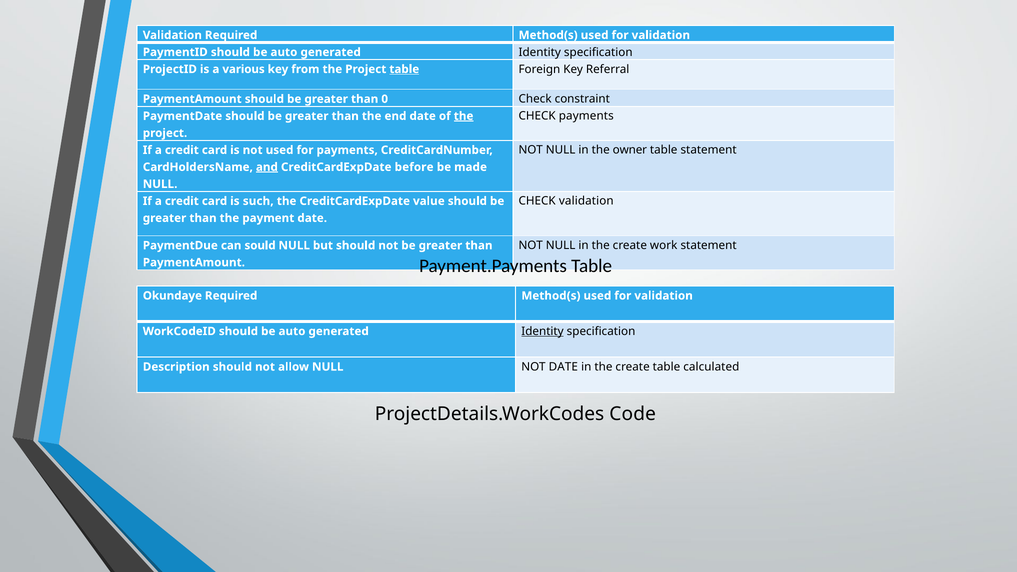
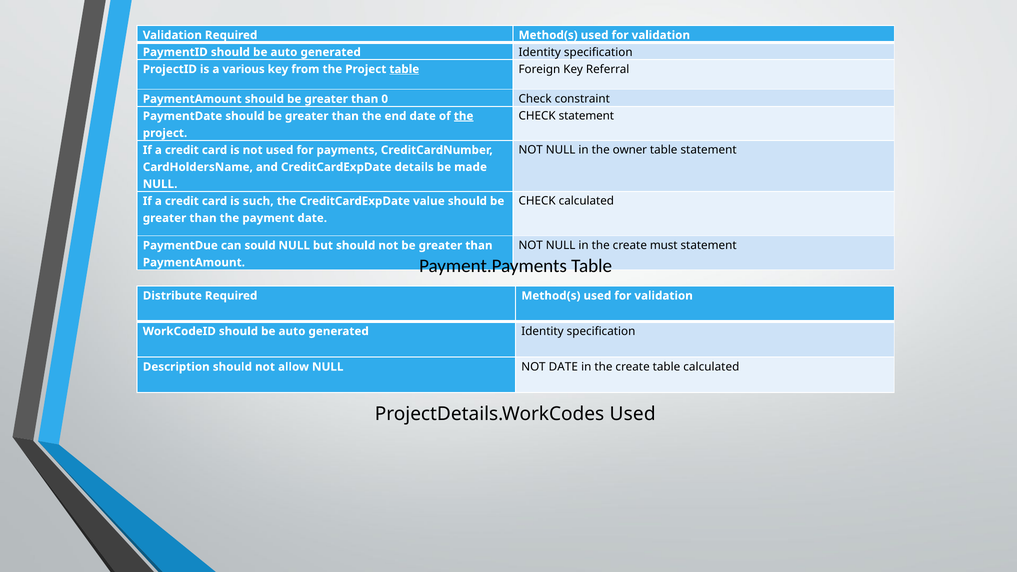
CHECK payments: payments -> statement (586, 116)
and underline: present -> none (267, 167)
before: before -> details (414, 167)
CHECK validation: validation -> calculated (586, 201)
work: work -> must (664, 245)
Okundaye: Okundaye -> Distribute (172, 296)
Identity underline: present -> none (543, 331)
ProjectDetails.WorkCodes Code: Code -> Used (633, 414)
